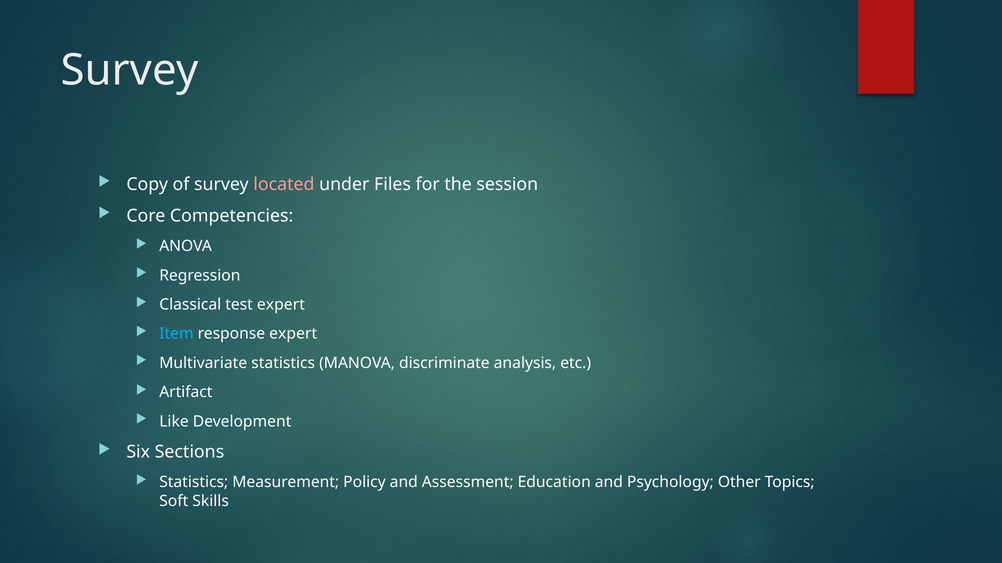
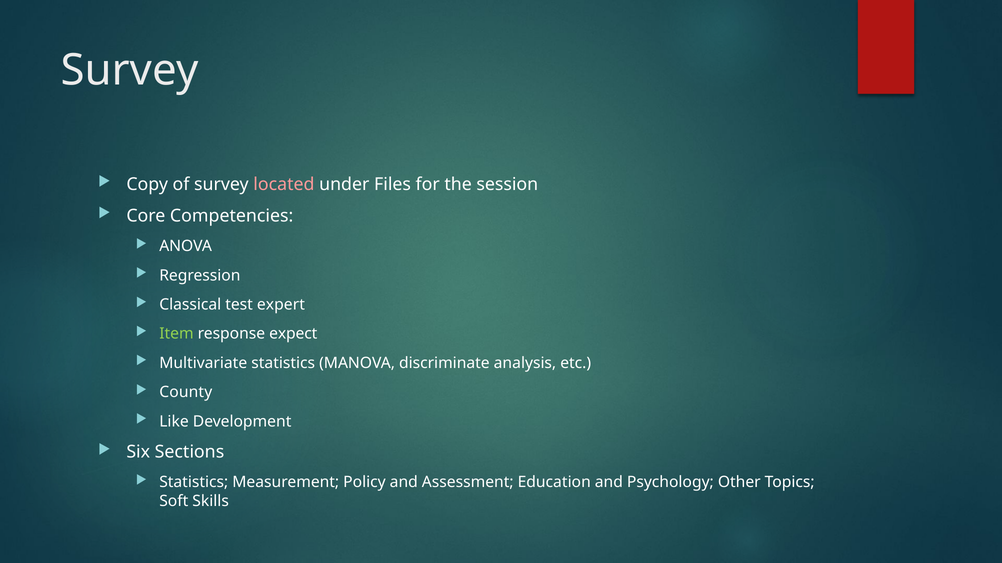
Item colour: light blue -> light green (176, 334)
response expert: expert -> expect (293, 334)
Artifact: Artifact -> County (186, 393)
